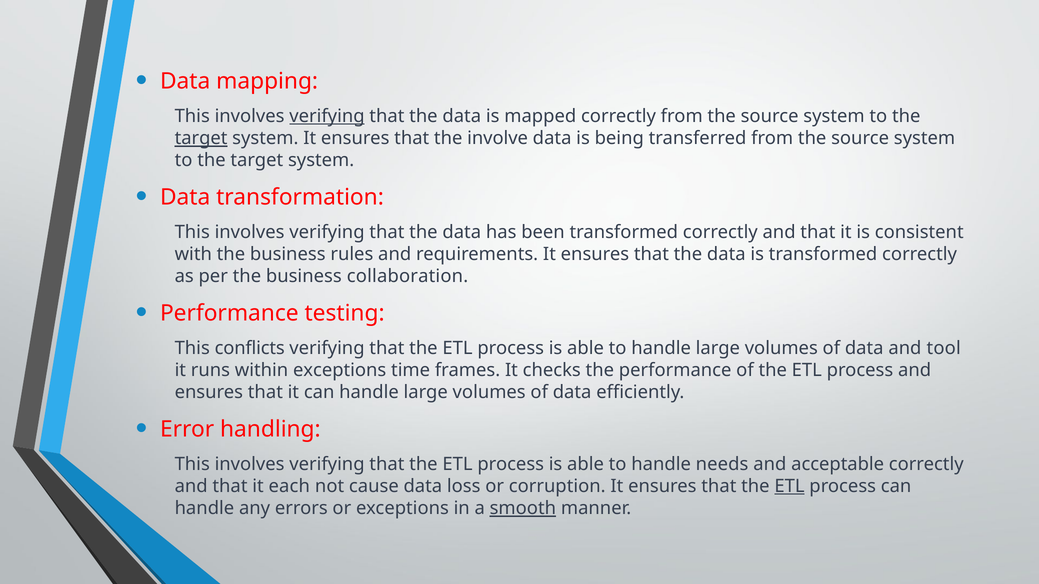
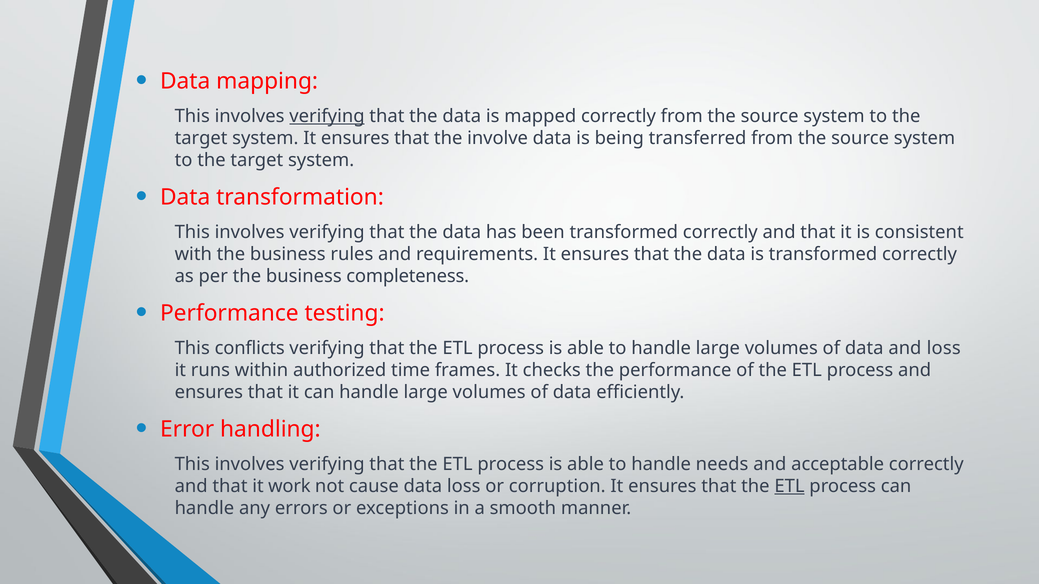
target underline: present -> none (201, 138)
collaboration: collaboration -> completeness (408, 277)
and tool: tool -> loss (944, 348)
within exceptions: exceptions -> authorized (340, 371)
each: each -> work (289, 487)
smooth underline: present -> none (523, 509)
